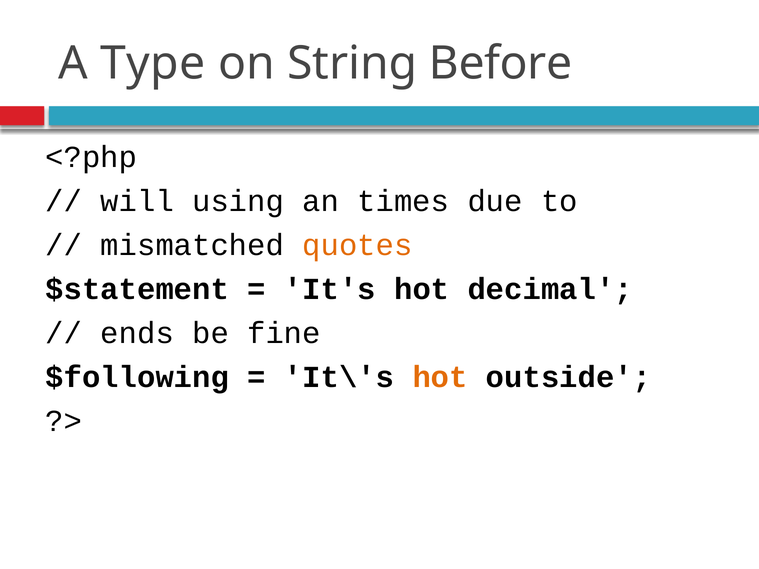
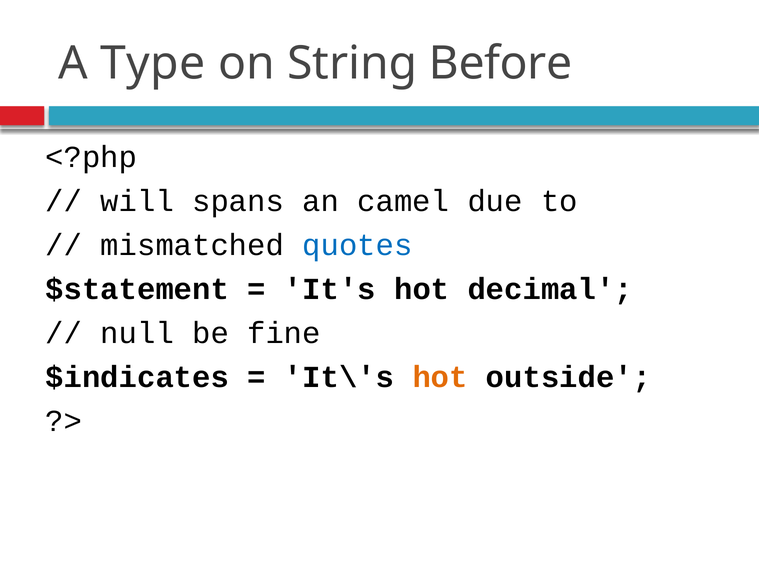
using: using -> spans (238, 201)
times: times -> camel (403, 201)
quotes colour: orange -> blue (357, 245)
ends: ends -> null (137, 333)
$following: $following -> $indicates (137, 377)
